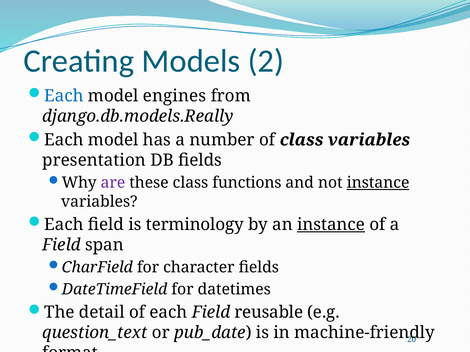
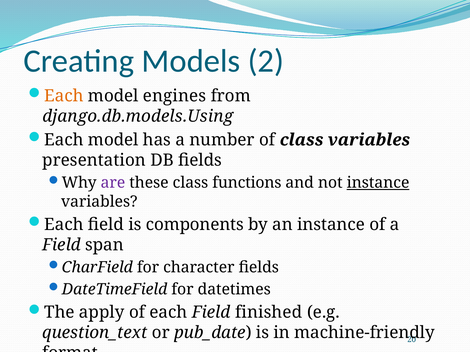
Each colour: blue -> orange (64, 96)
django.db.models.Really: django.db.models.Really -> django.db.models.Using (138, 116)
terminology: terminology -> components (195, 225)
instance underline: present -> none (331, 225)
detail: detail -> apply (102, 313)
reusable: reusable -> finished (269, 313)
